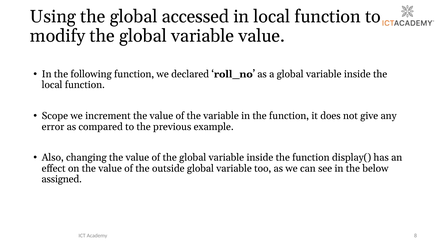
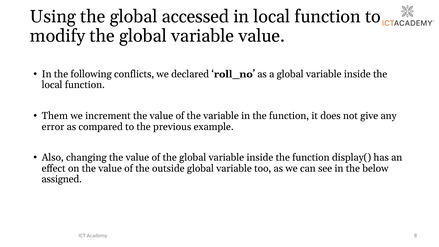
following function: function -> conflicts (134, 74)
Scope: Scope -> Them (55, 116)
